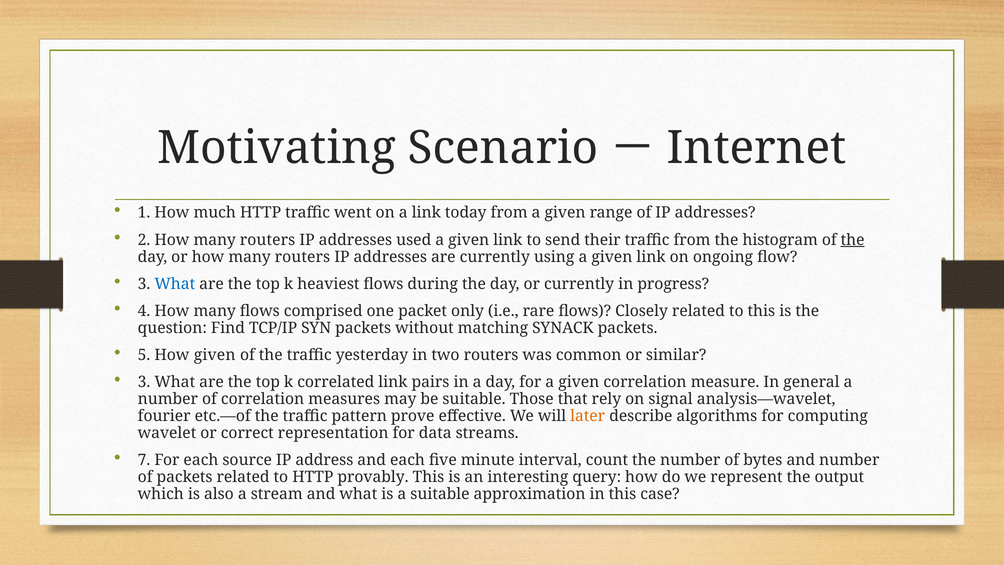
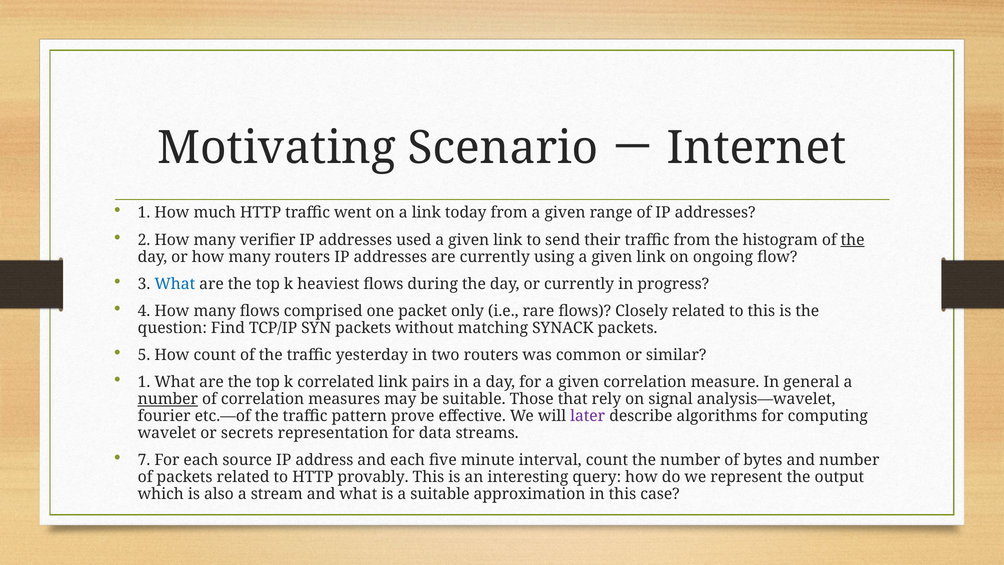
2 How many routers: routers -> verifier (268, 240)
How given: given -> count (215, 355)
3: 3 -> 1 (144, 382)
number underline: none -> present (168, 399)
later colour: orange -> purple (588, 416)
correct: correct -> secrets (247, 433)
